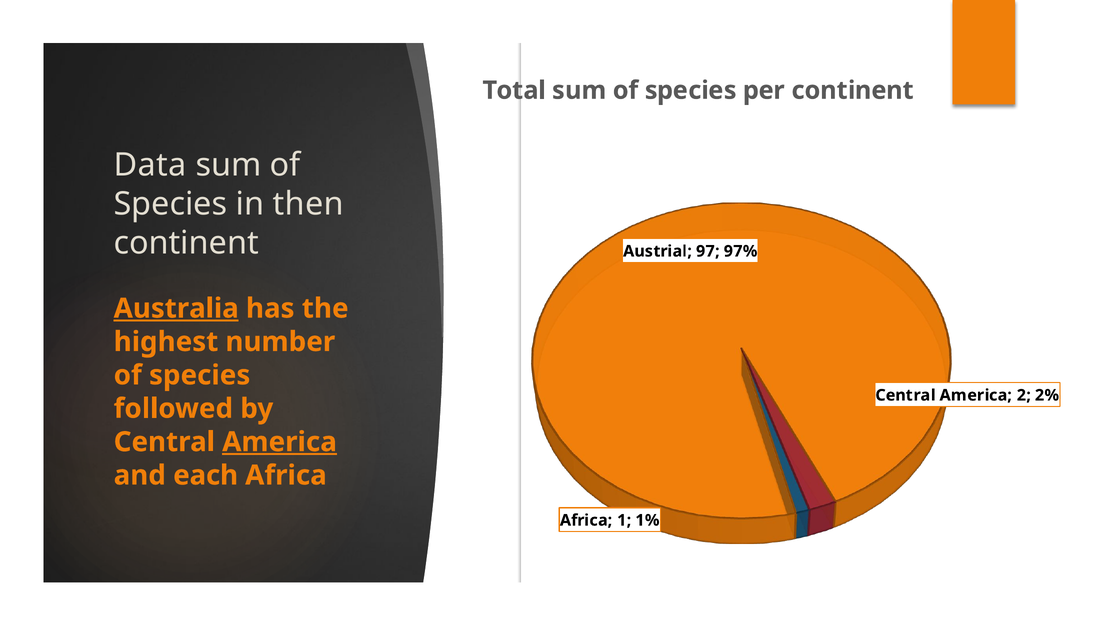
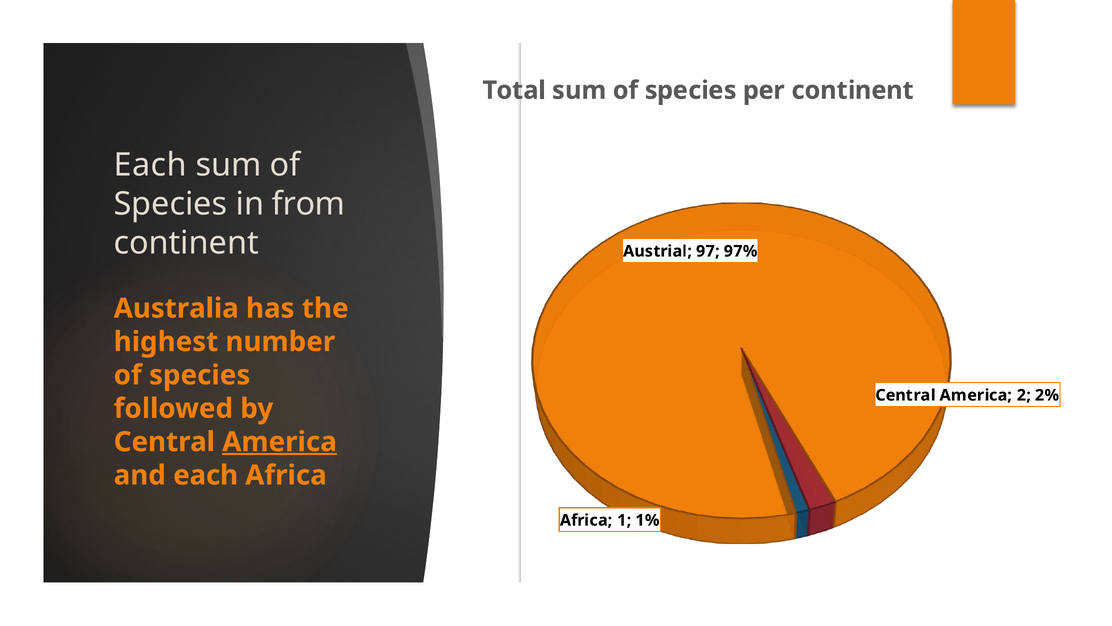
Data: Data -> Each (150, 165)
then: then -> from (309, 204)
Australia underline: present -> none (176, 308)
